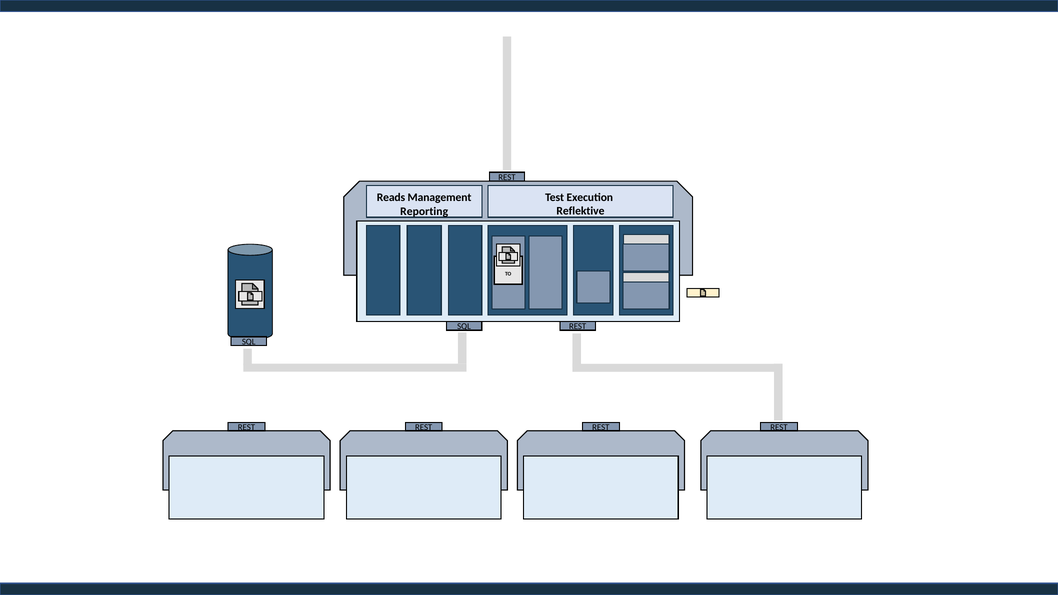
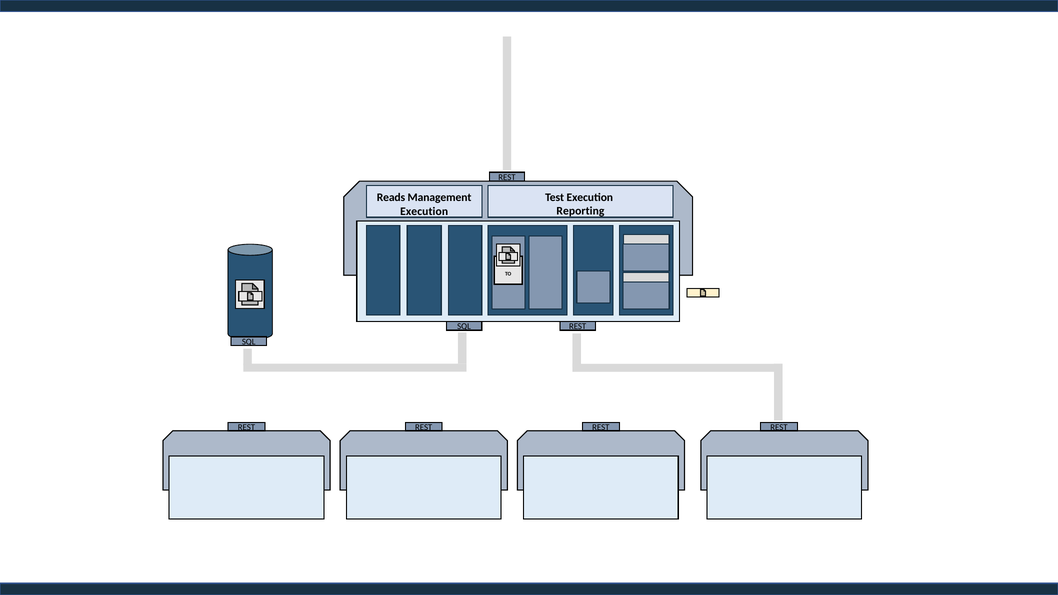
Reflektive: Reflektive -> Reporting (580, 211)
Reporting: Reporting -> Execution (424, 211)
